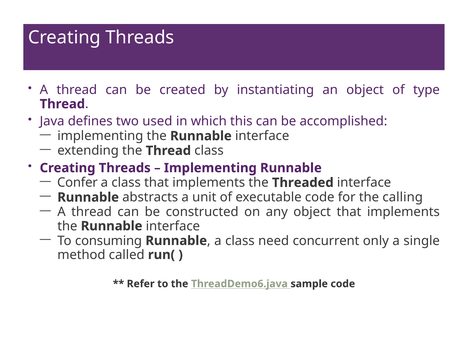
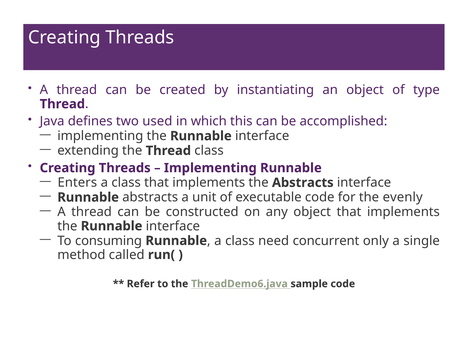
Confer: Confer -> Enters (77, 183)
the Threaded: Threaded -> Abstracts (303, 183)
calling: calling -> evenly (403, 197)
